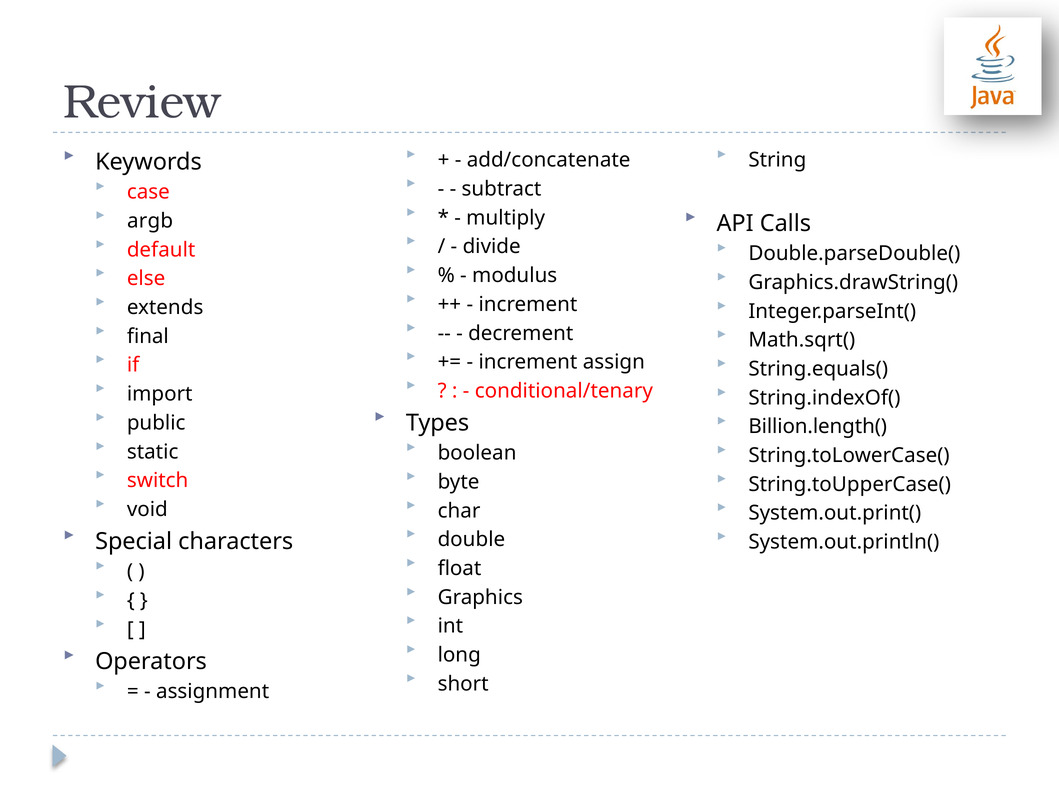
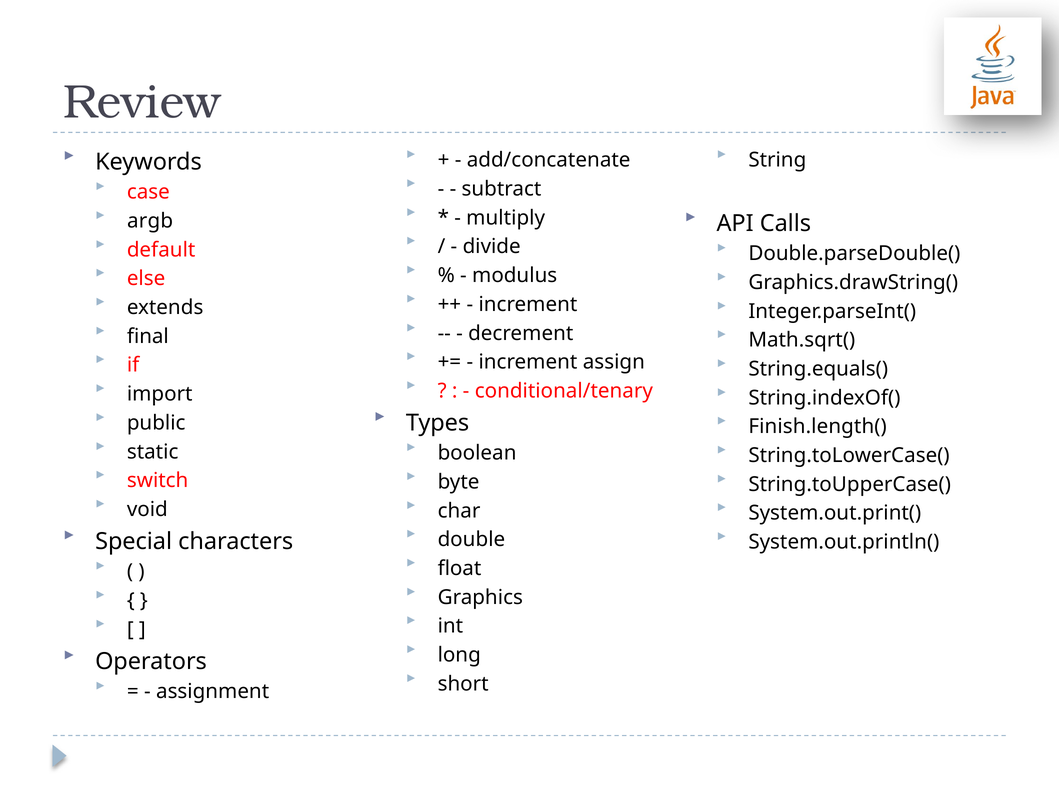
Billion.length(: Billion.length( -> Finish.length( (818, 427)
